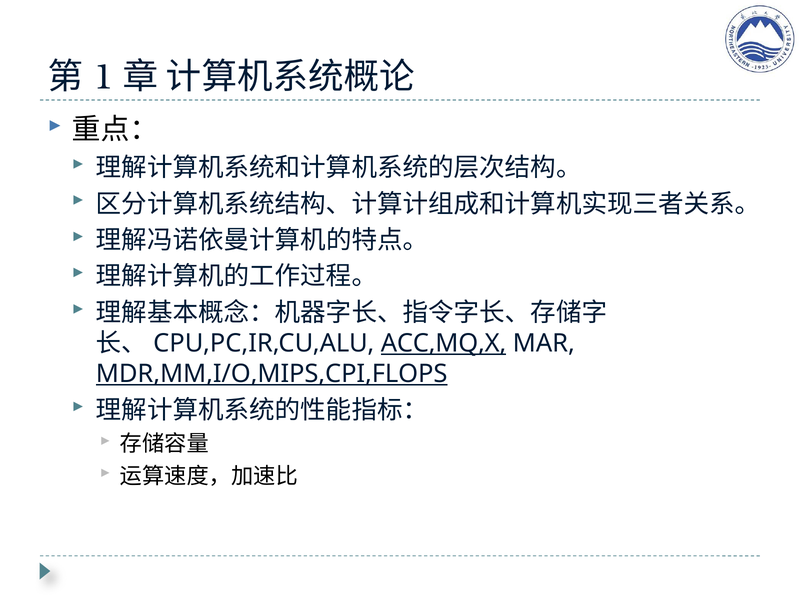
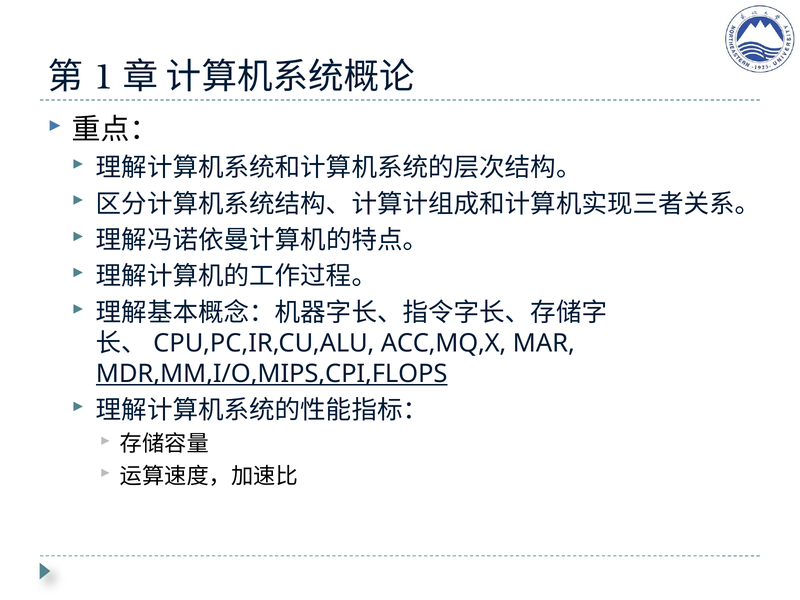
ACC,MQ,X underline: present -> none (444, 343)
